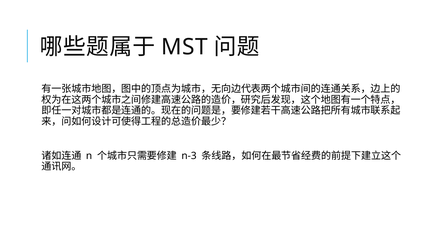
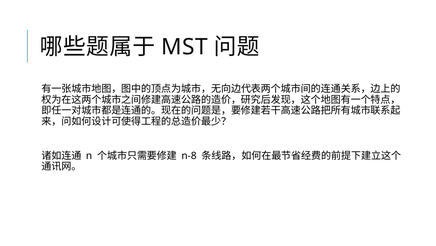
n-3: n-3 -> n-8 (189, 155)
